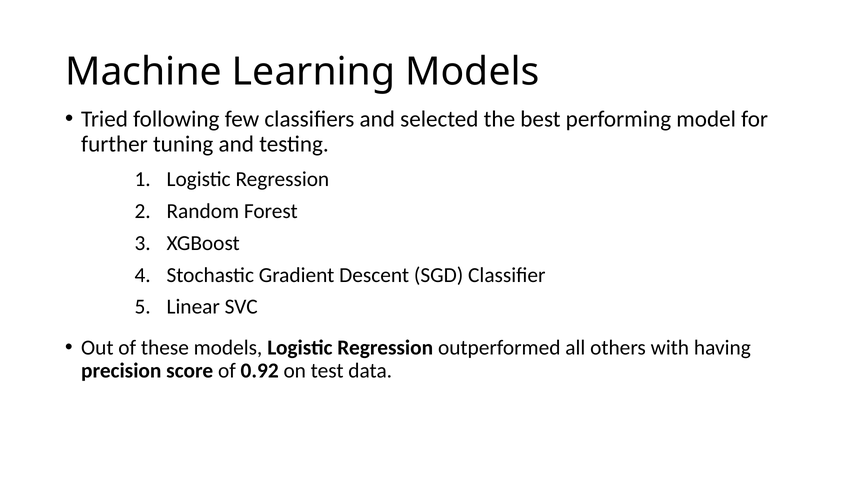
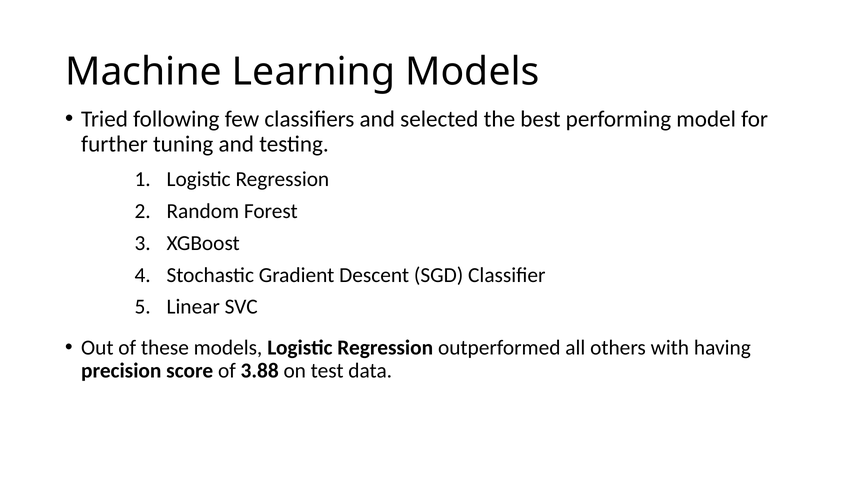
0.92: 0.92 -> 3.88 (260, 371)
